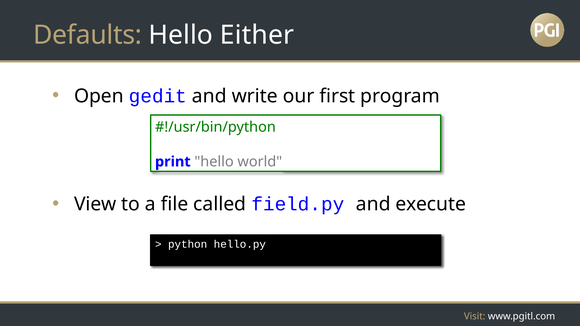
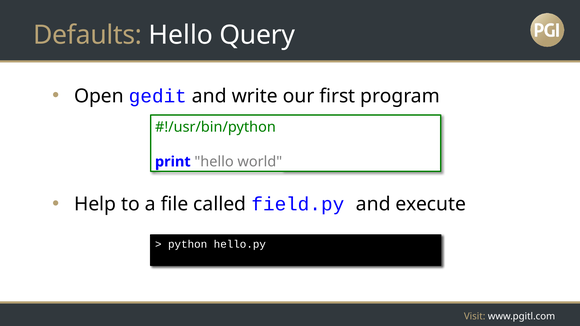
Either: Either -> Query (257, 35)
View: View -> Help (95, 204)
